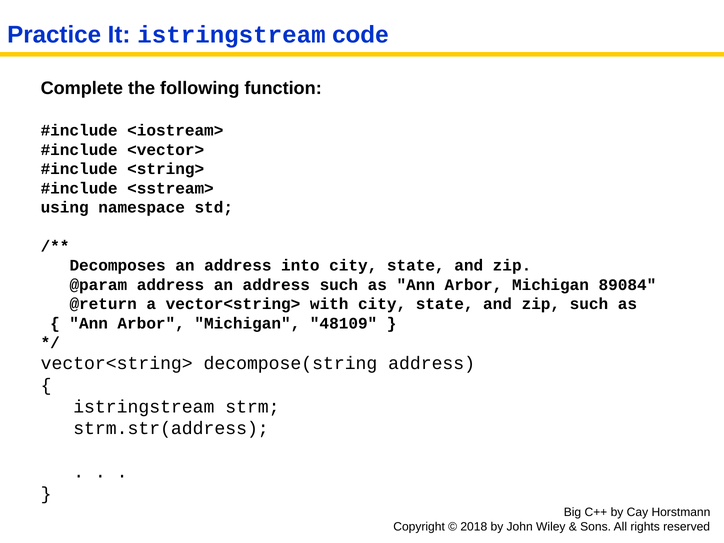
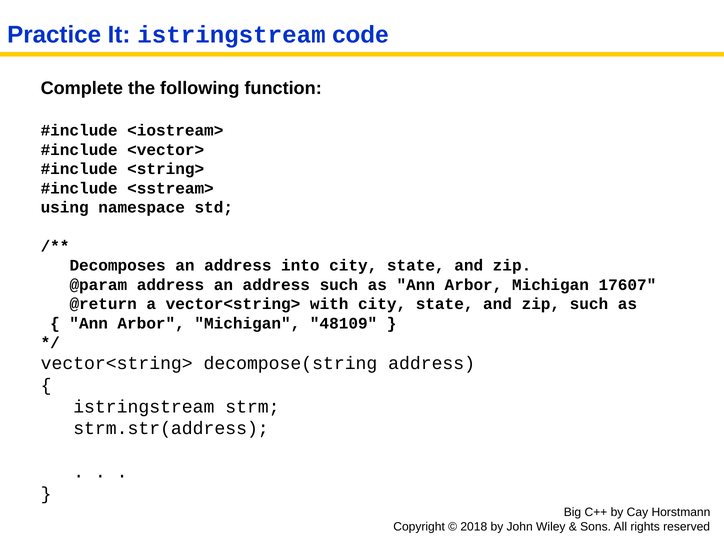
89084: 89084 -> 17607 (627, 285)
